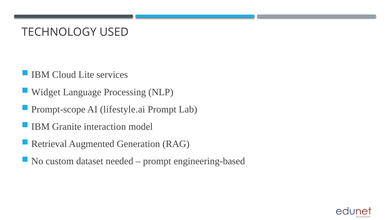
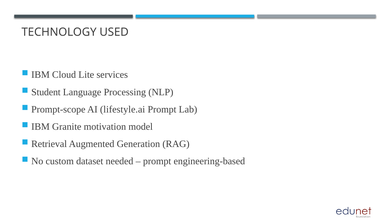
Widget: Widget -> Student (46, 92)
interaction: interaction -> motivation (105, 126)
